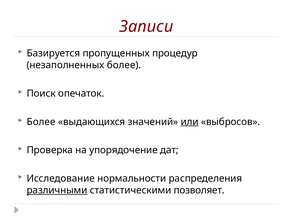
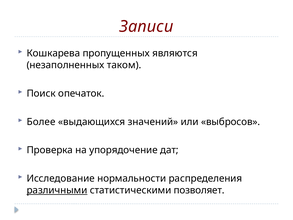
Базируется: Базируется -> Кошкарева (53, 53)
процедур: процедур -> являются (175, 53)
незаполненных более: более -> таком (124, 65)
или underline: present -> none (190, 122)
